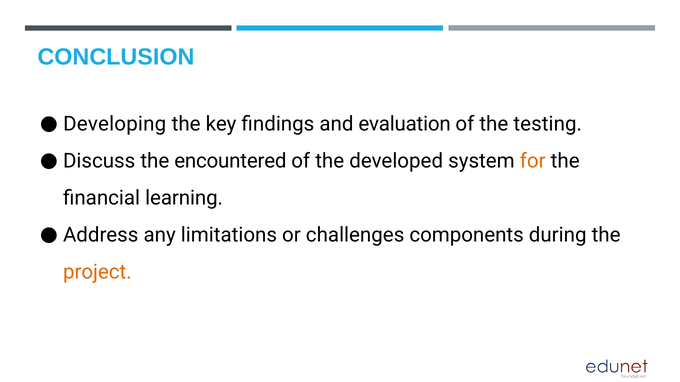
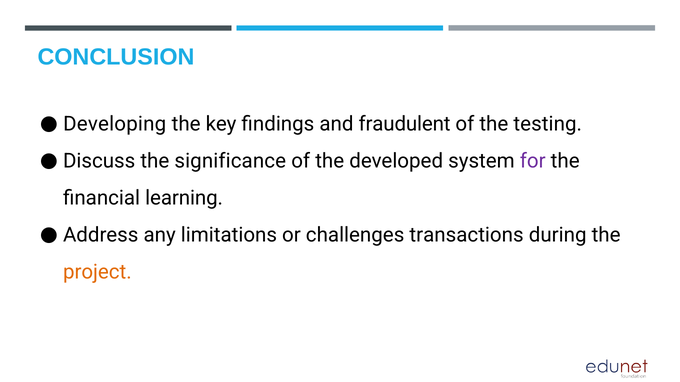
evaluation: evaluation -> fraudulent (405, 124)
encountered: encountered -> significance (230, 161)
for colour: orange -> purple (533, 161)
components: components -> transactions (467, 235)
